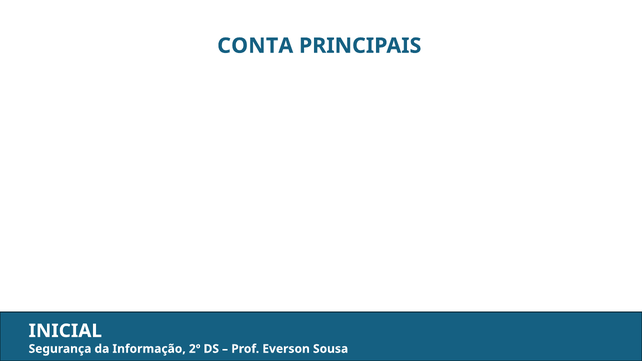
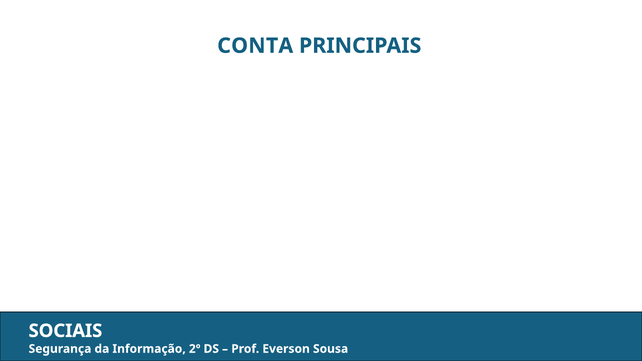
INICIAL: INICIAL -> SOCIAIS (65, 331)
